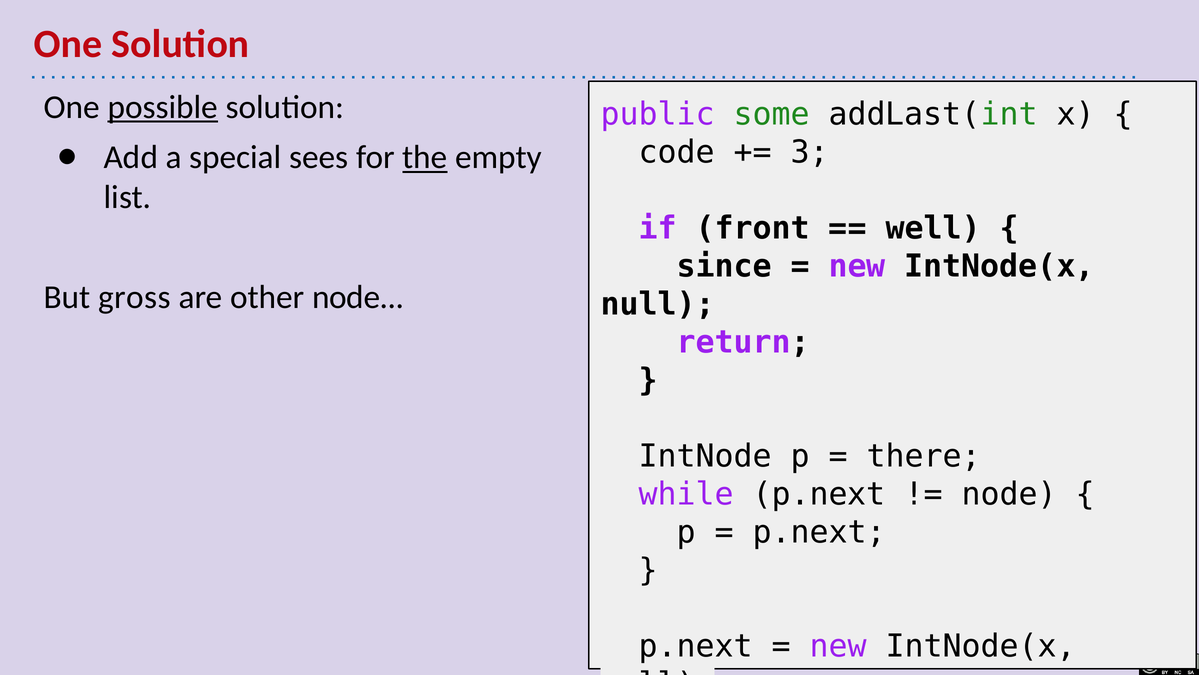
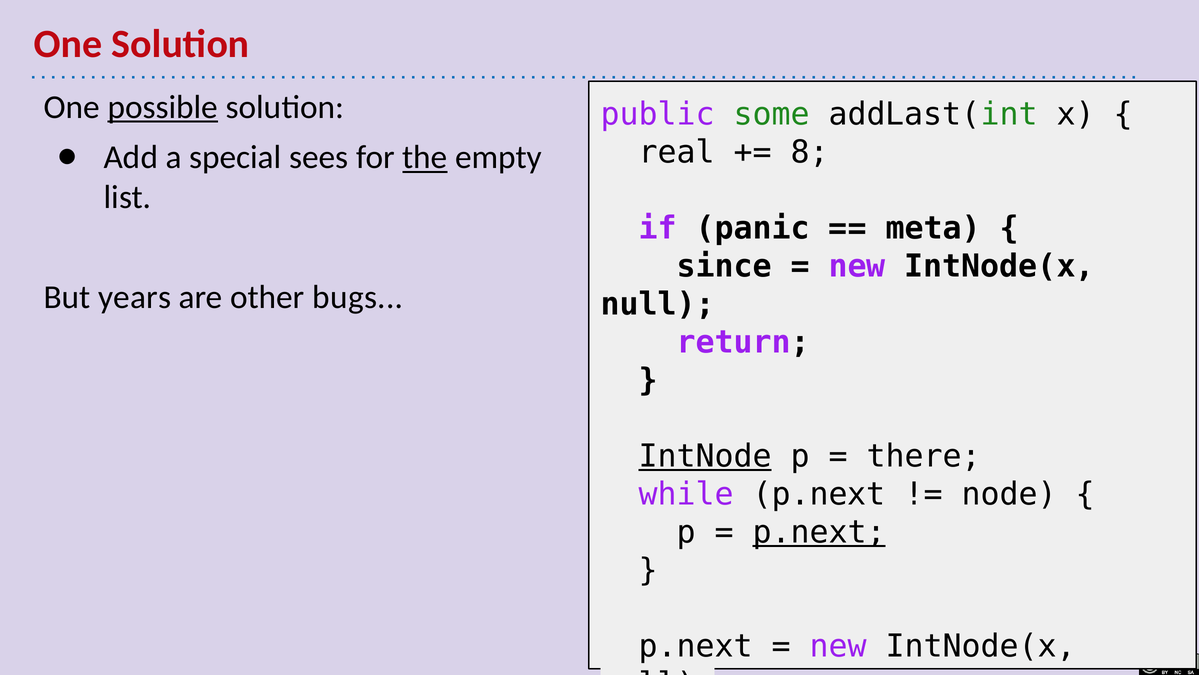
code: code -> real (677, 152)
3: 3 -> 8 (810, 152)
front: front -> panic (753, 228)
well: well -> meta (933, 228)
gross: gross -> years (135, 297)
other node: node -> bugs (358, 297)
IntNode underline: none -> present (705, 456)
p.next underline: none -> present (819, 532)
